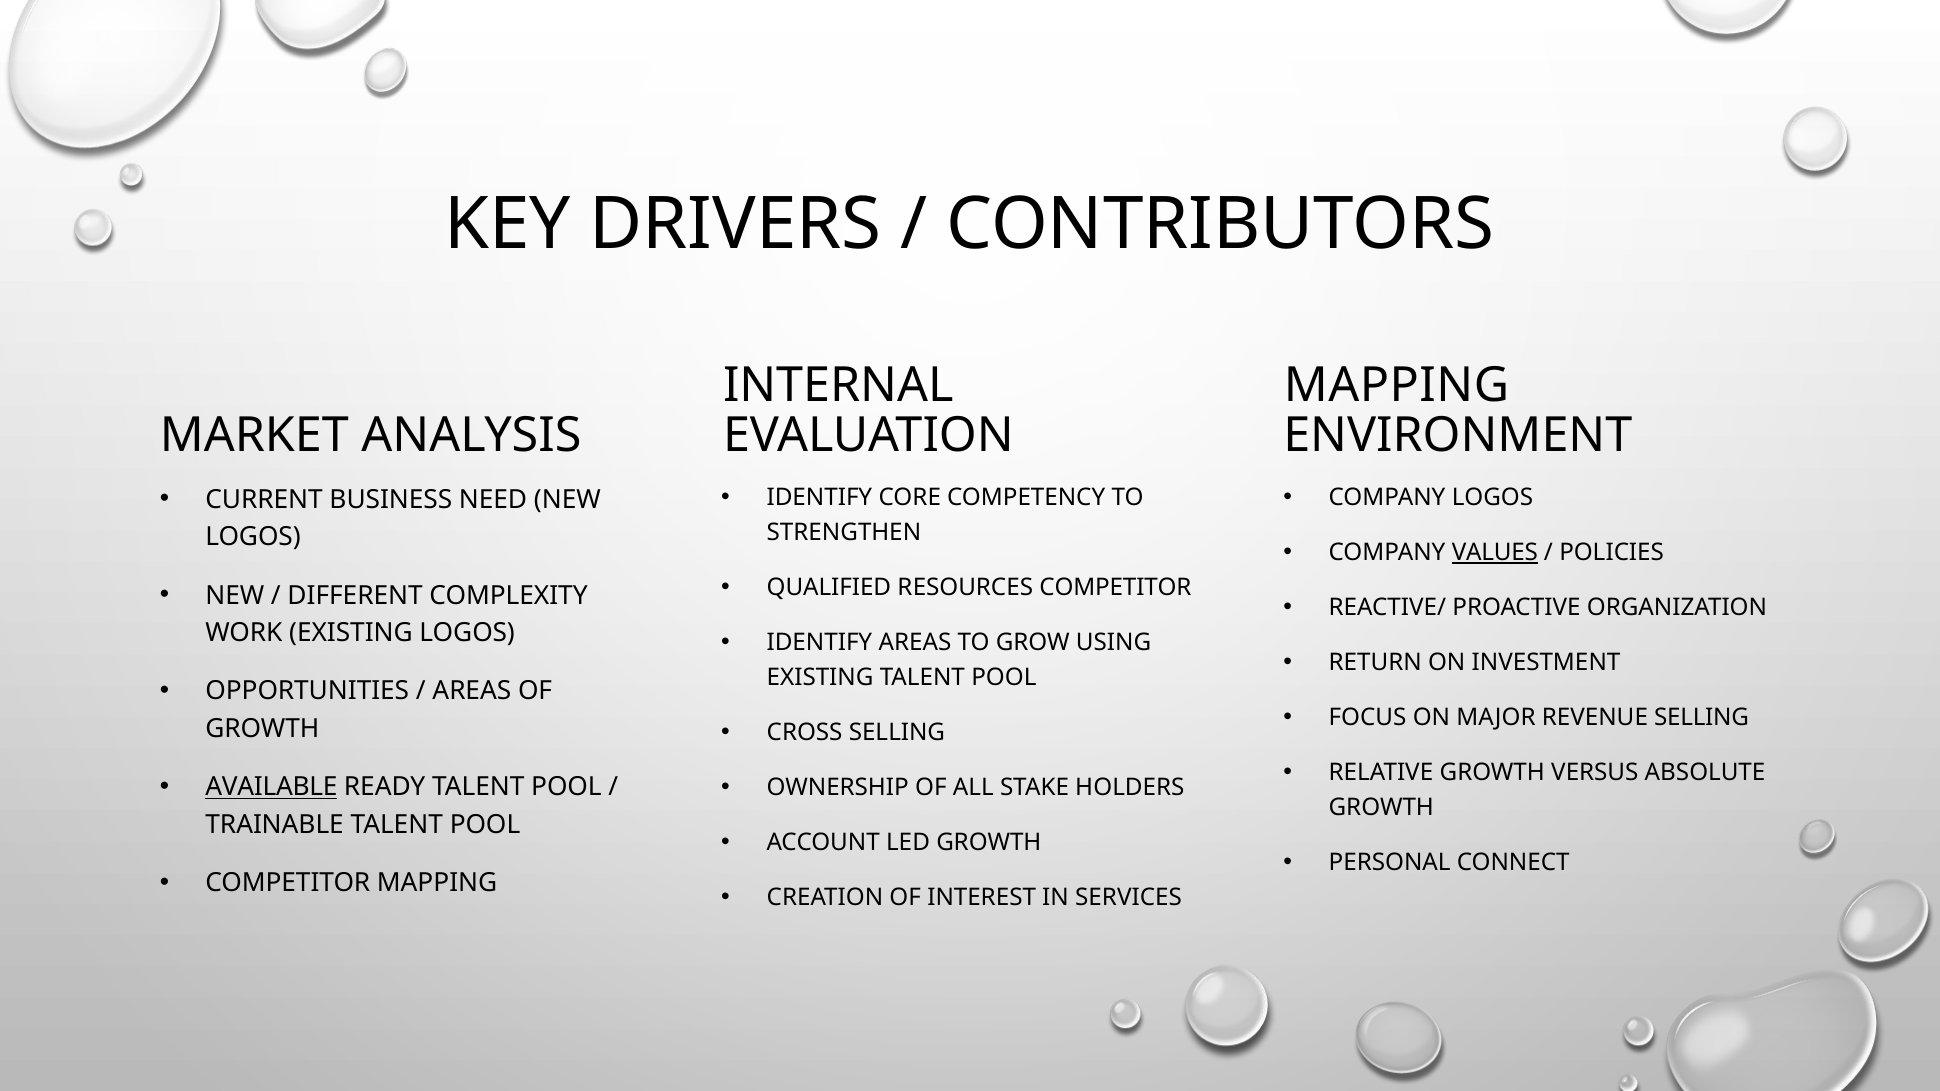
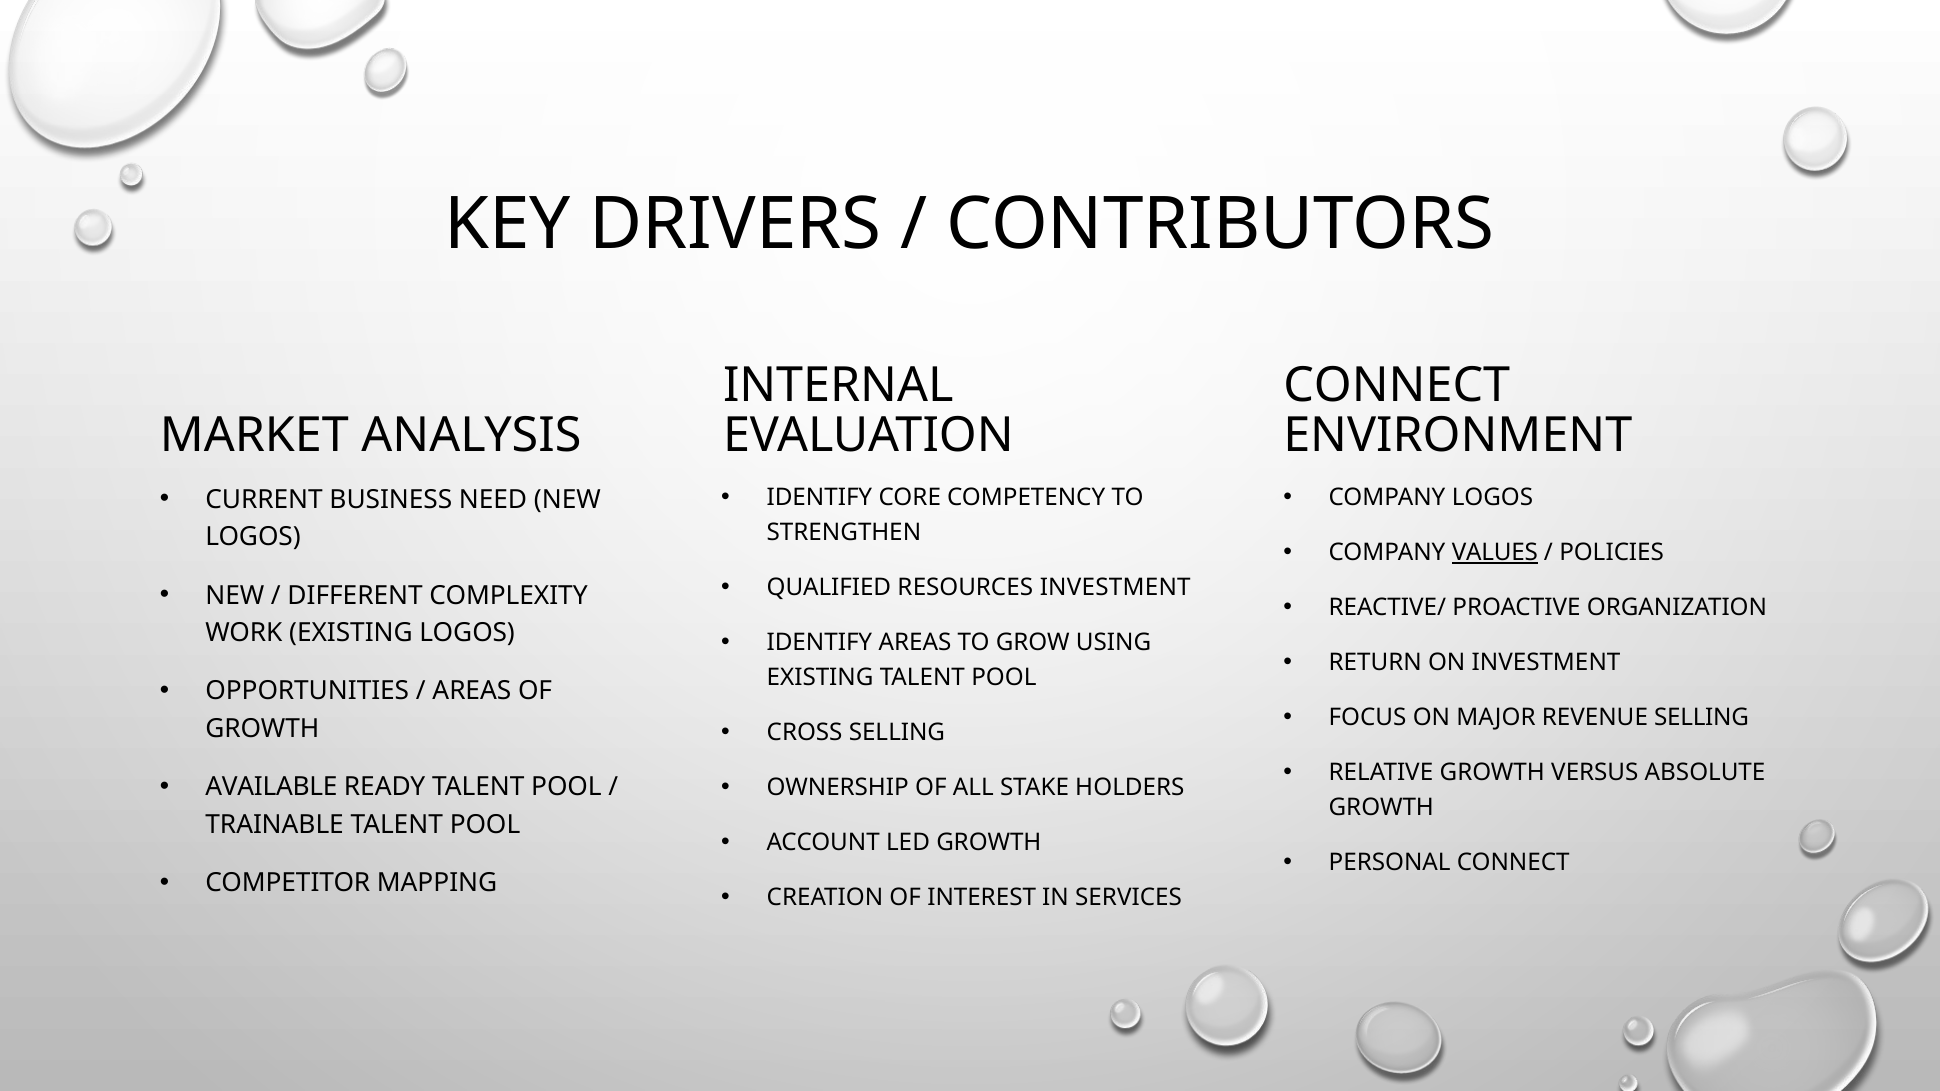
MAPPING: MAPPING -> CONNECT (1397, 386)
RESOURCES COMPETITOR: COMPETITOR -> INVESTMENT (1115, 588)
AVAILABLE underline: present -> none (271, 787)
